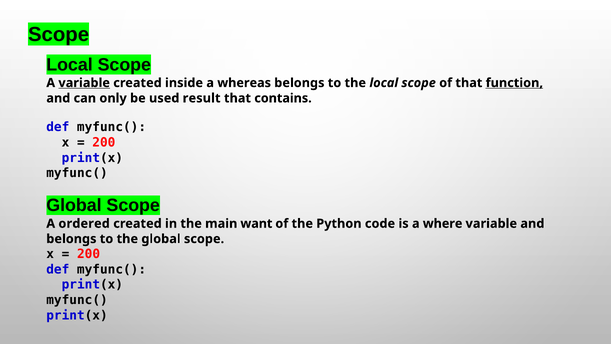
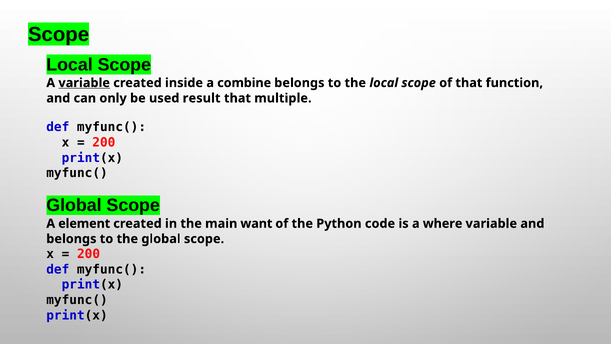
whereas: whereas -> combine (244, 83)
function underline: present -> none (514, 83)
contains: contains -> multiple (283, 98)
ordered: ordered -> element (84, 223)
